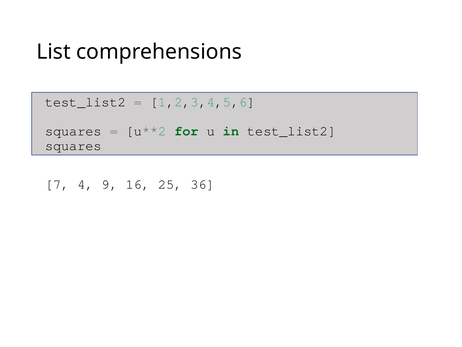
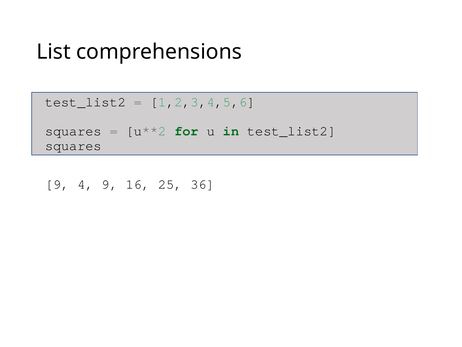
7: 7 -> 9 (57, 184)
